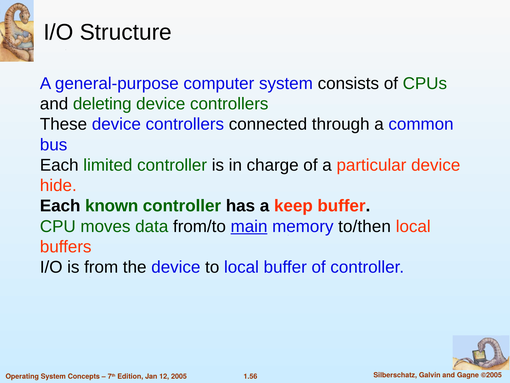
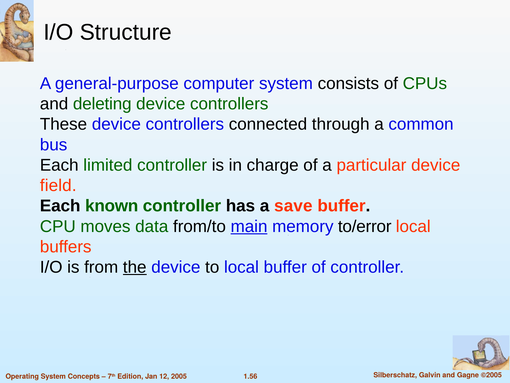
hide: hide -> field (58, 185)
keep: keep -> save (293, 206)
to/then: to/then -> to/error (365, 226)
the underline: none -> present (135, 267)
